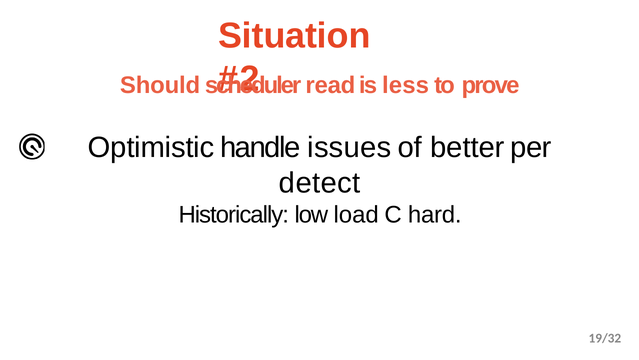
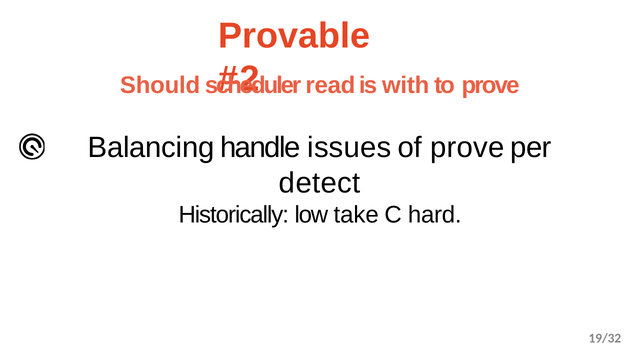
Situation: Situation -> Provable (294, 36)
less: less -> with (406, 85)
Optimistic: Optimistic -> Balancing (151, 148)
of better: better -> prove (467, 148)
load: load -> take (356, 215)
